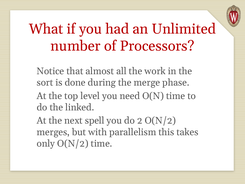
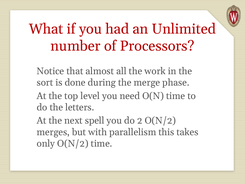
linked: linked -> letters (80, 107)
